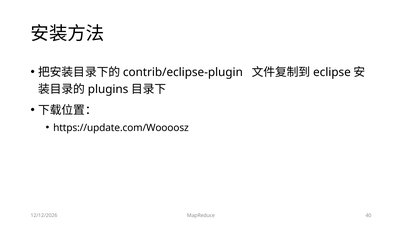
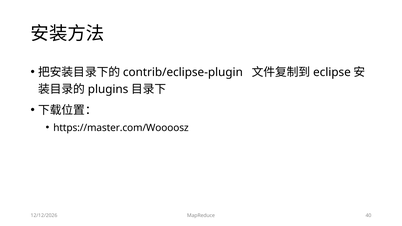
https://update.com/Woooosz: https://update.com/Woooosz -> https://master.com/Woooosz (121, 128)
